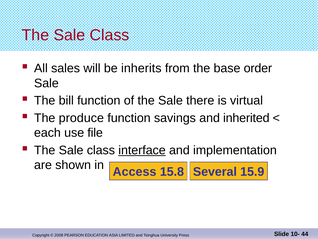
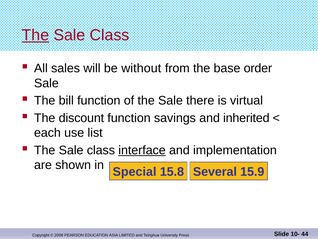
The underline: none -> present (35, 35)
inherits: inherits -> without (141, 68)
produce: produce -> discount (81, 118)
file: file -> list (95, 133)
Access: Access -> Special (135, 171)
